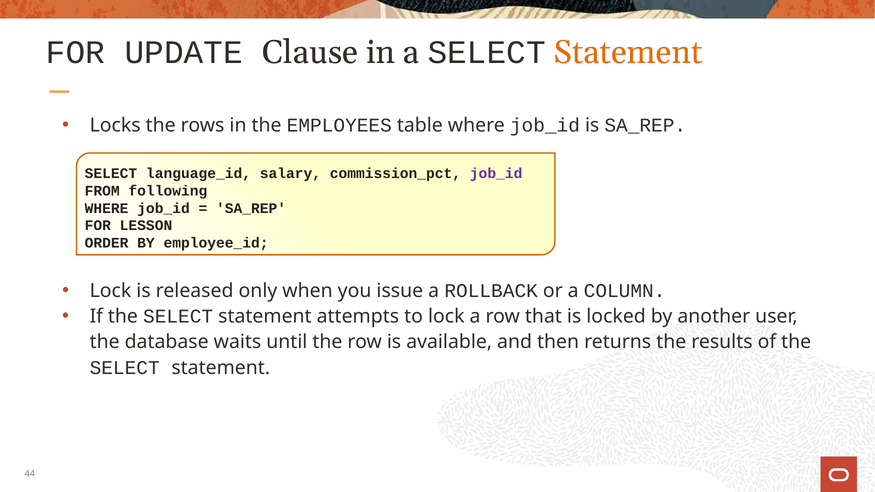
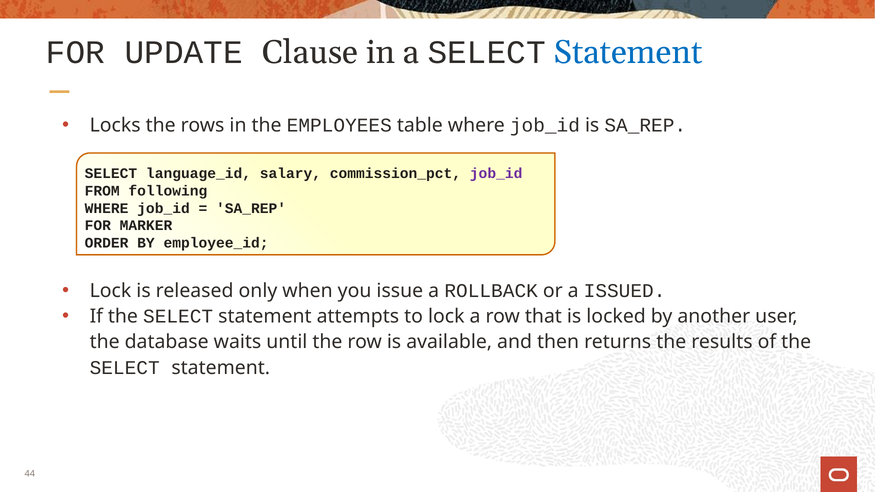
Statement colour: orange -> blue (628, 53)
LESSON: LESSON -> MARKER (146, 226)
COLUMN: COLUMN -> ISSUED (625, 291)
